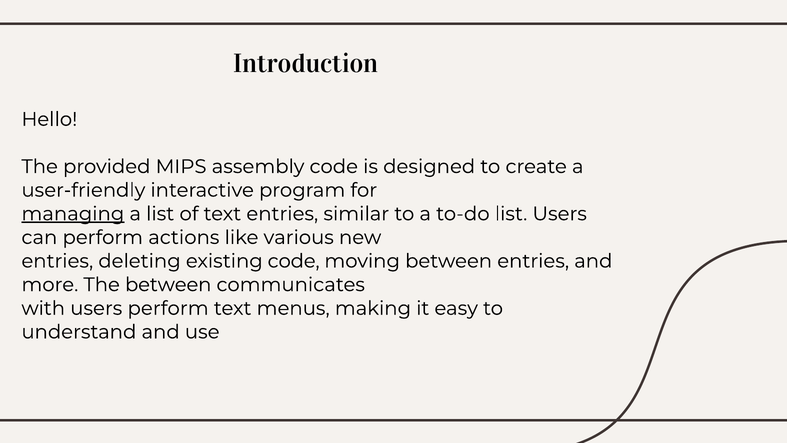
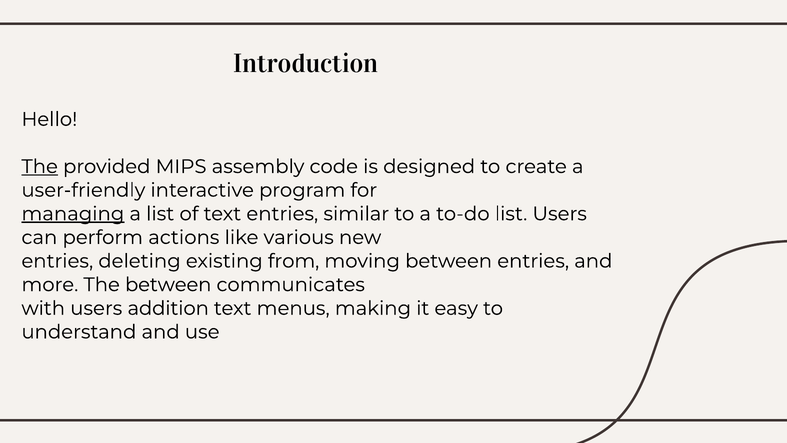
The underline: none -> present (40, 166)
existing code: code -> from (294, 261)
users perform: perform -> addition (168, 308)
